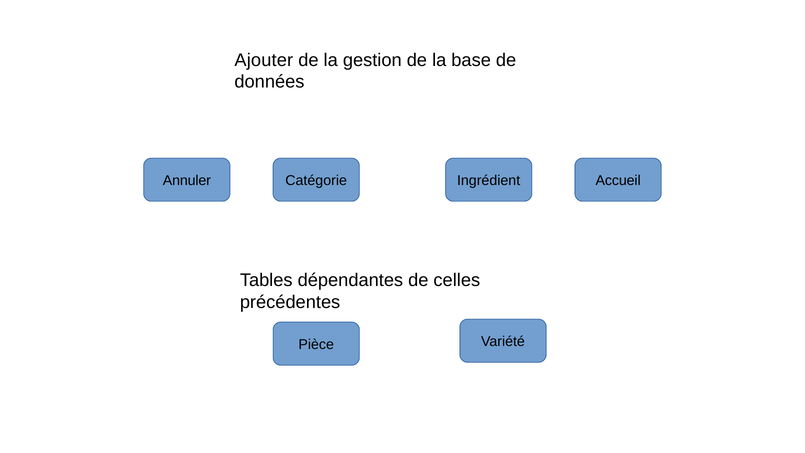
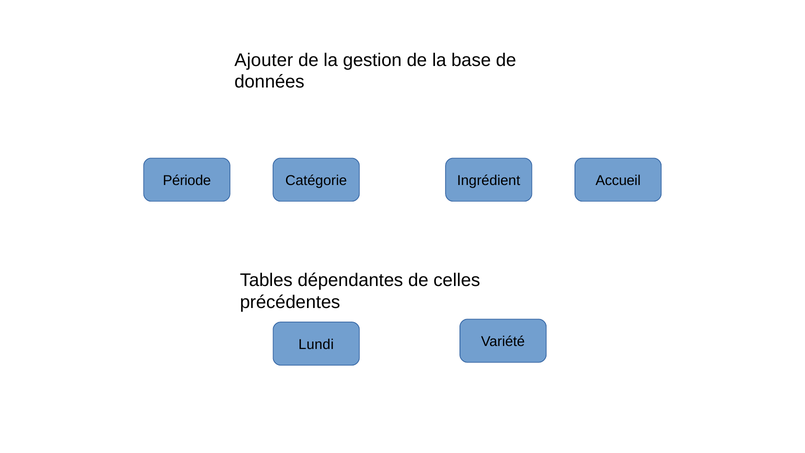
Annuler: Annuler -> Période (187, 181)
Pièce: Pièce -> Lundi (316, 345)
